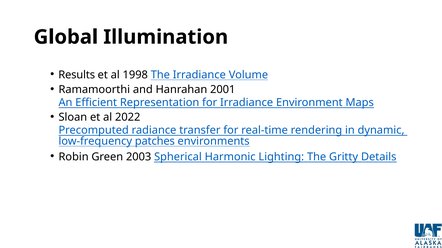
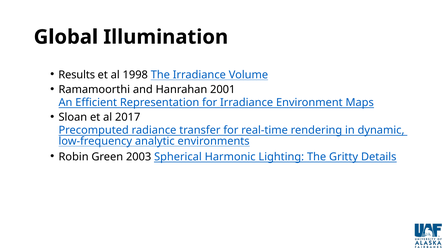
2022: 2022 -> 2017 (128, 117)
patches: patches -> analytic (155, 142)
